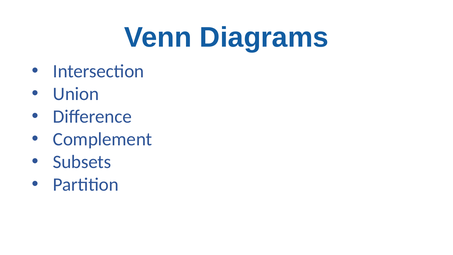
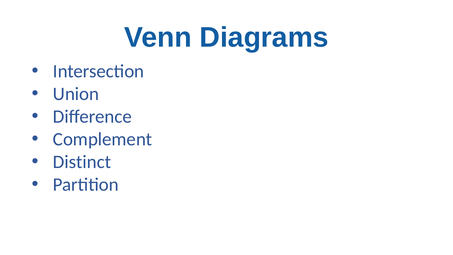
Subsets: Subsets -> Distinct (82, 162)
